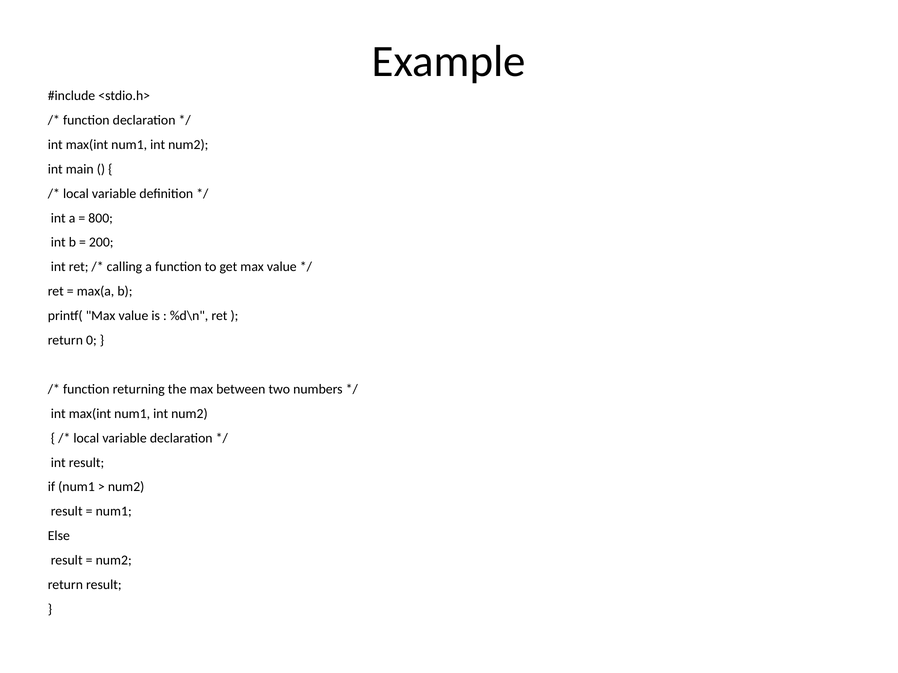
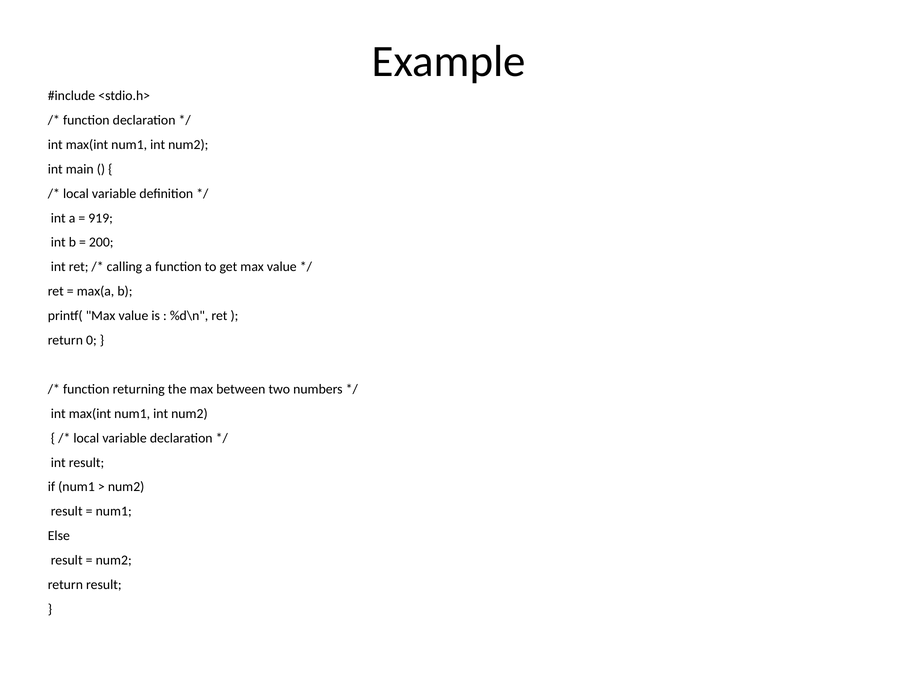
800: 800 -> 919 (101, 218)
